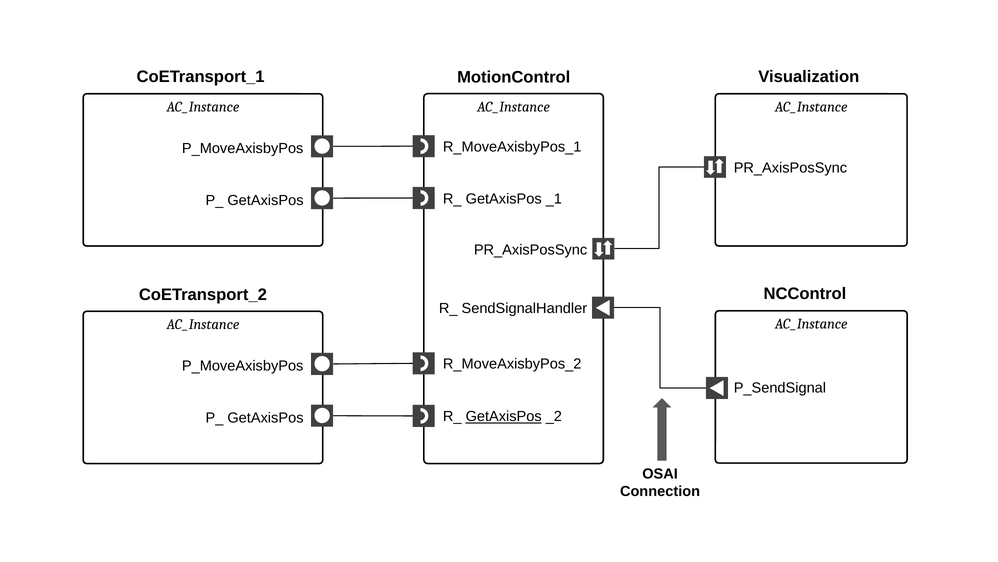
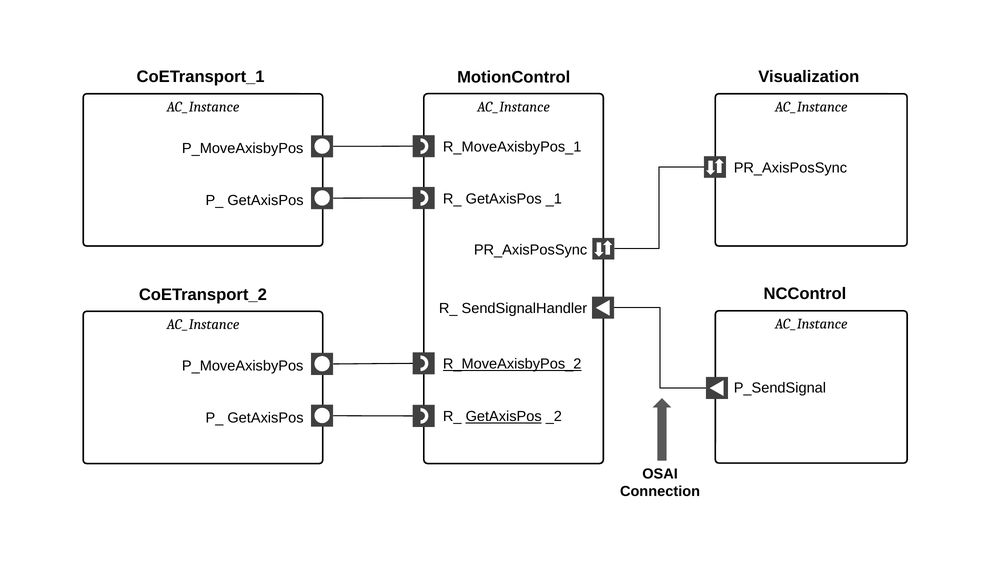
R_MoveAxisbyPos_2 underline: none -> present (512, 364)
